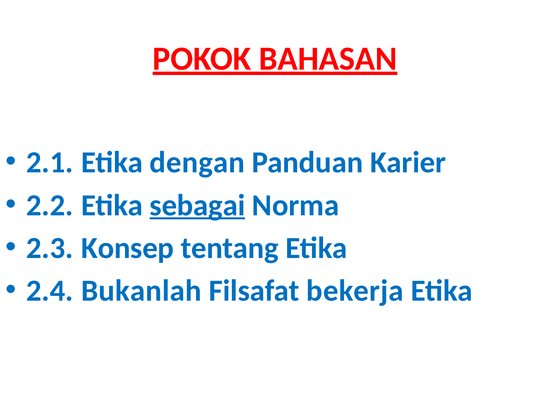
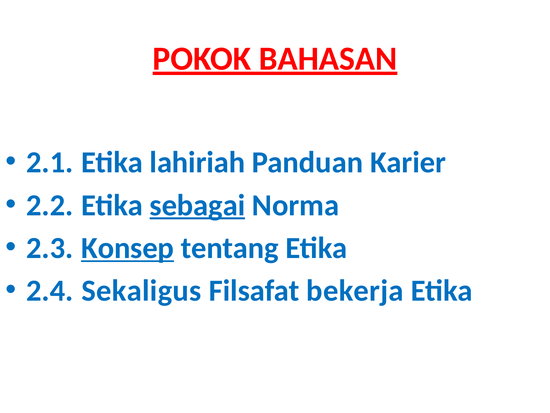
dengan: dengan -> lahiriah (197, 162)
Konsep underline: none -> present (128, 248)
Bukanlah: Bukanlah -> Sekaligus (141, 291)
